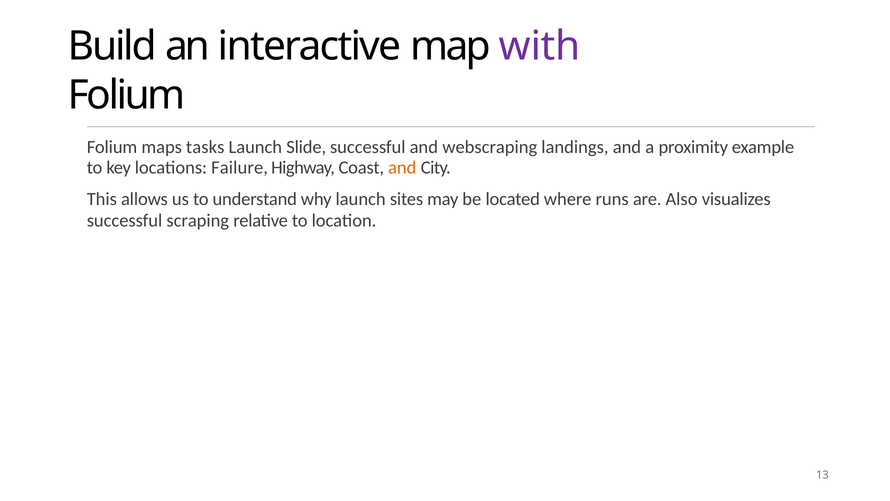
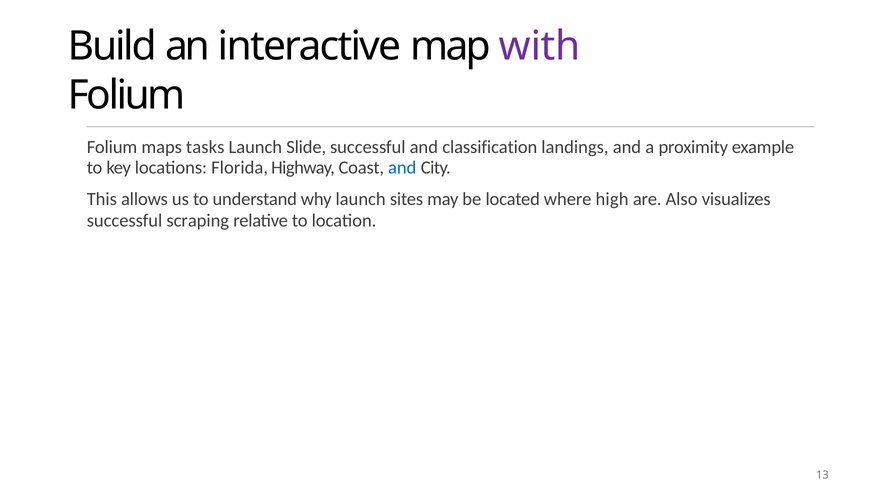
webscraping: webscraping -> classification (490, 147)
Failure: Failure -> Florida (240, 167)
and colour: orange -> blue (402, 167)
runs: runs -> high (612, 199)
